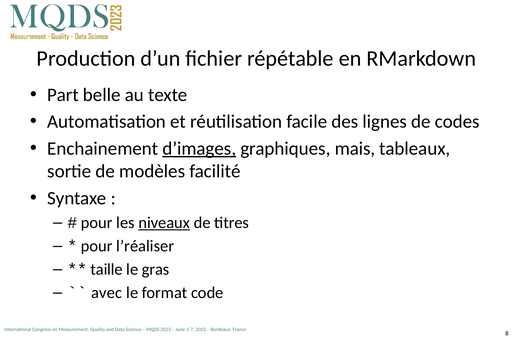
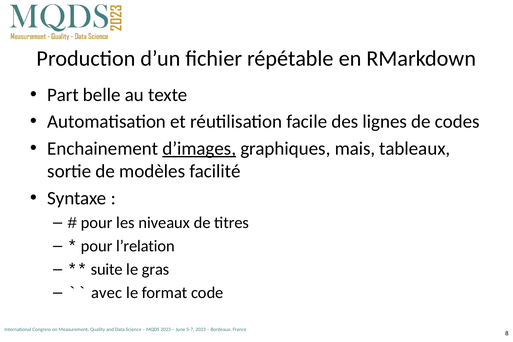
niveaux underline: present -> none (164, 223)
l’réaliser: l’réaliser -> l’relation (145, 246)
taille: taille -> suite (107, 269)
